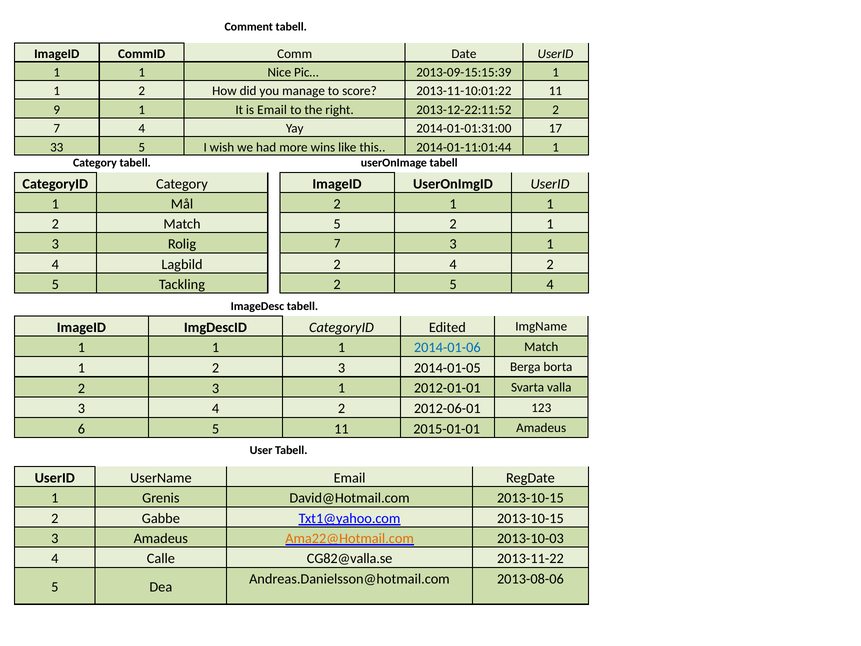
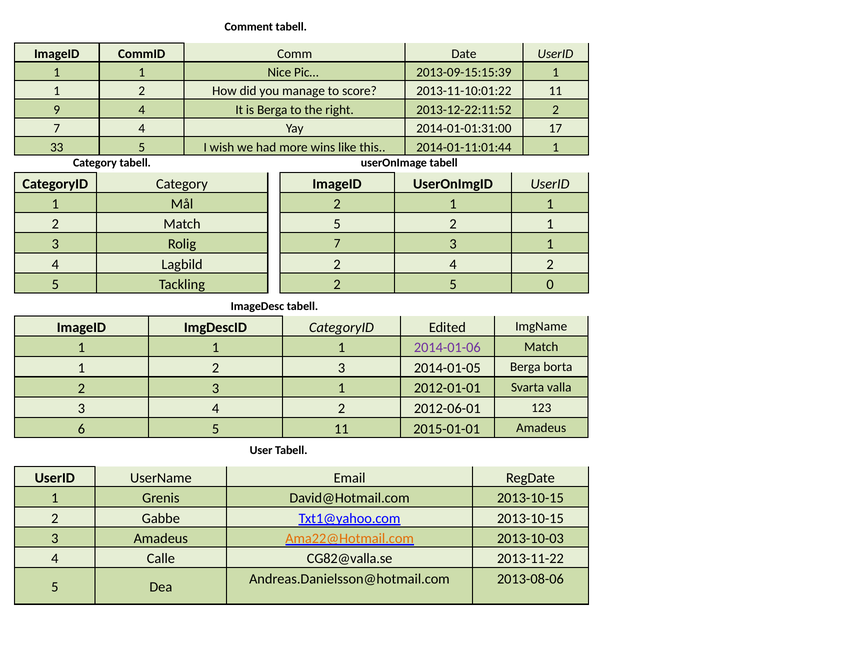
9 1: 1 -> 4 (142, 110)
is Email: Email -> Berga (272, 110)
5 4: 4 -> 0 (550, 284)
2014-01-06 colour: blue -> purple (447, 347)
